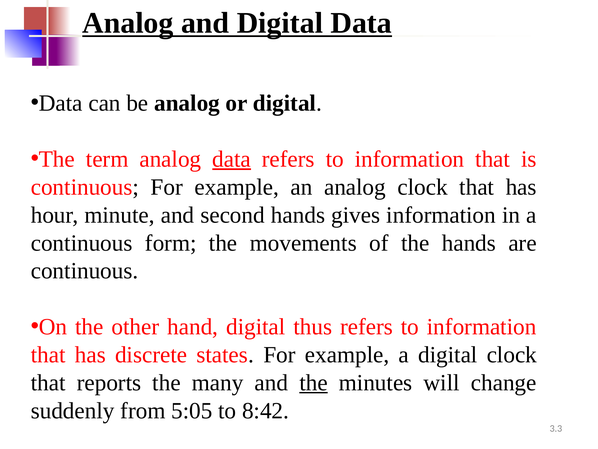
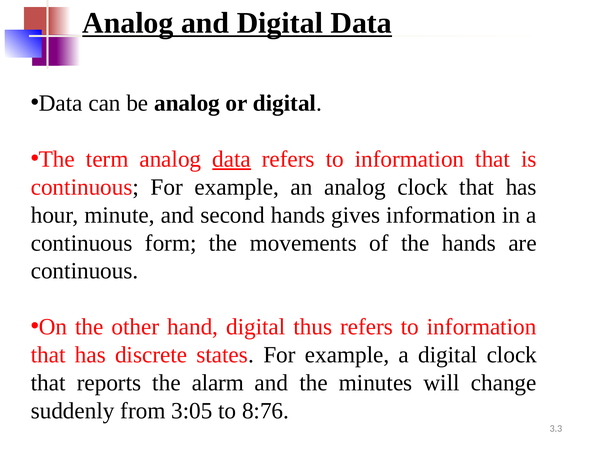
many: many -> alarm (218, 382)
the underline: present -> none (314, 382)
5:05: 5:05 -> 3:05 (192, 410)
8:42: 8:42 -> 8:76 (266, 410)
